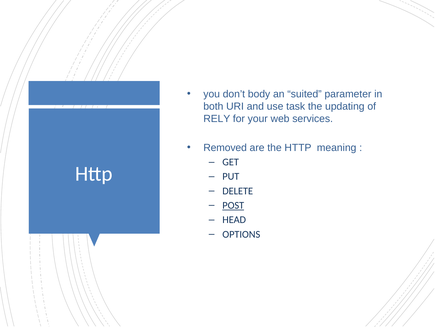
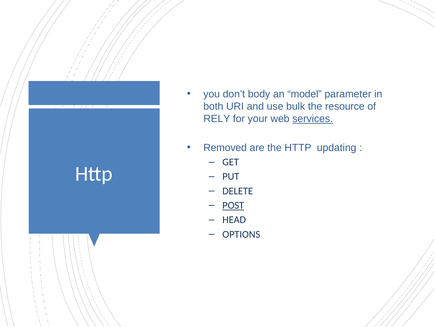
suited: suited -> model (305, 94)
task: task -> bulk (296, 106)
updating: updating -> resource (345, 106)
services underline: none -> present (313, 119)
meaning: meaning -> updating (337, 147)
